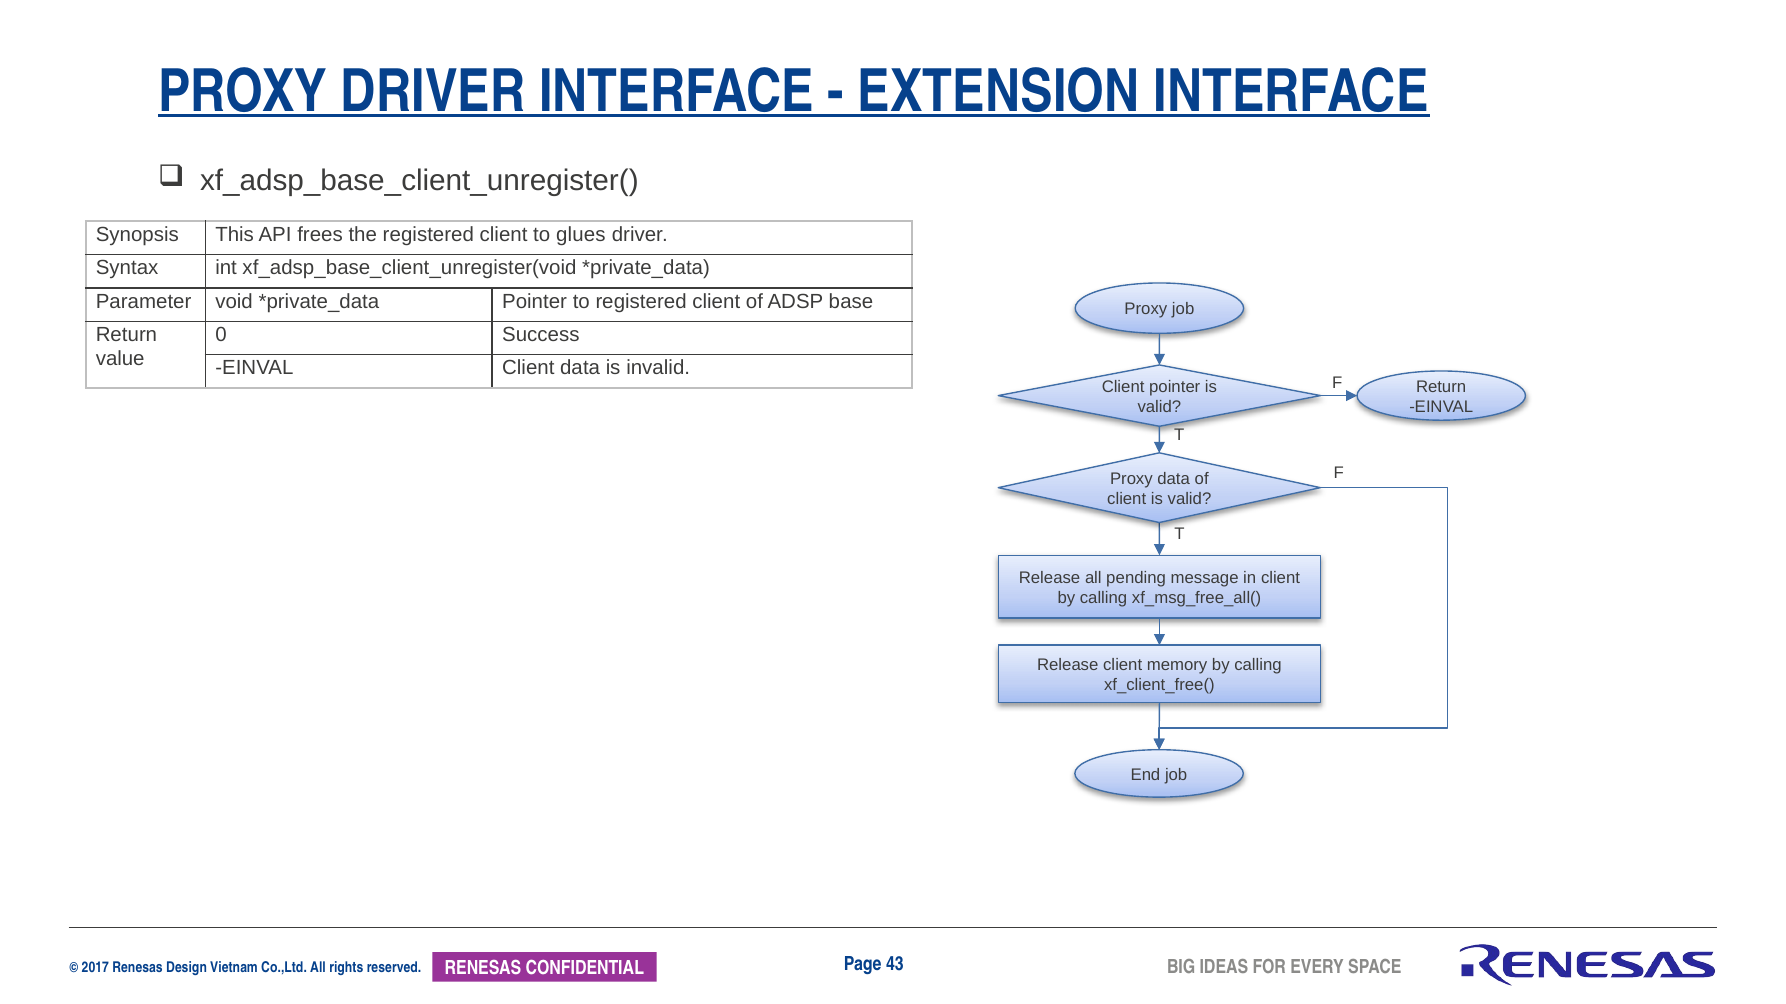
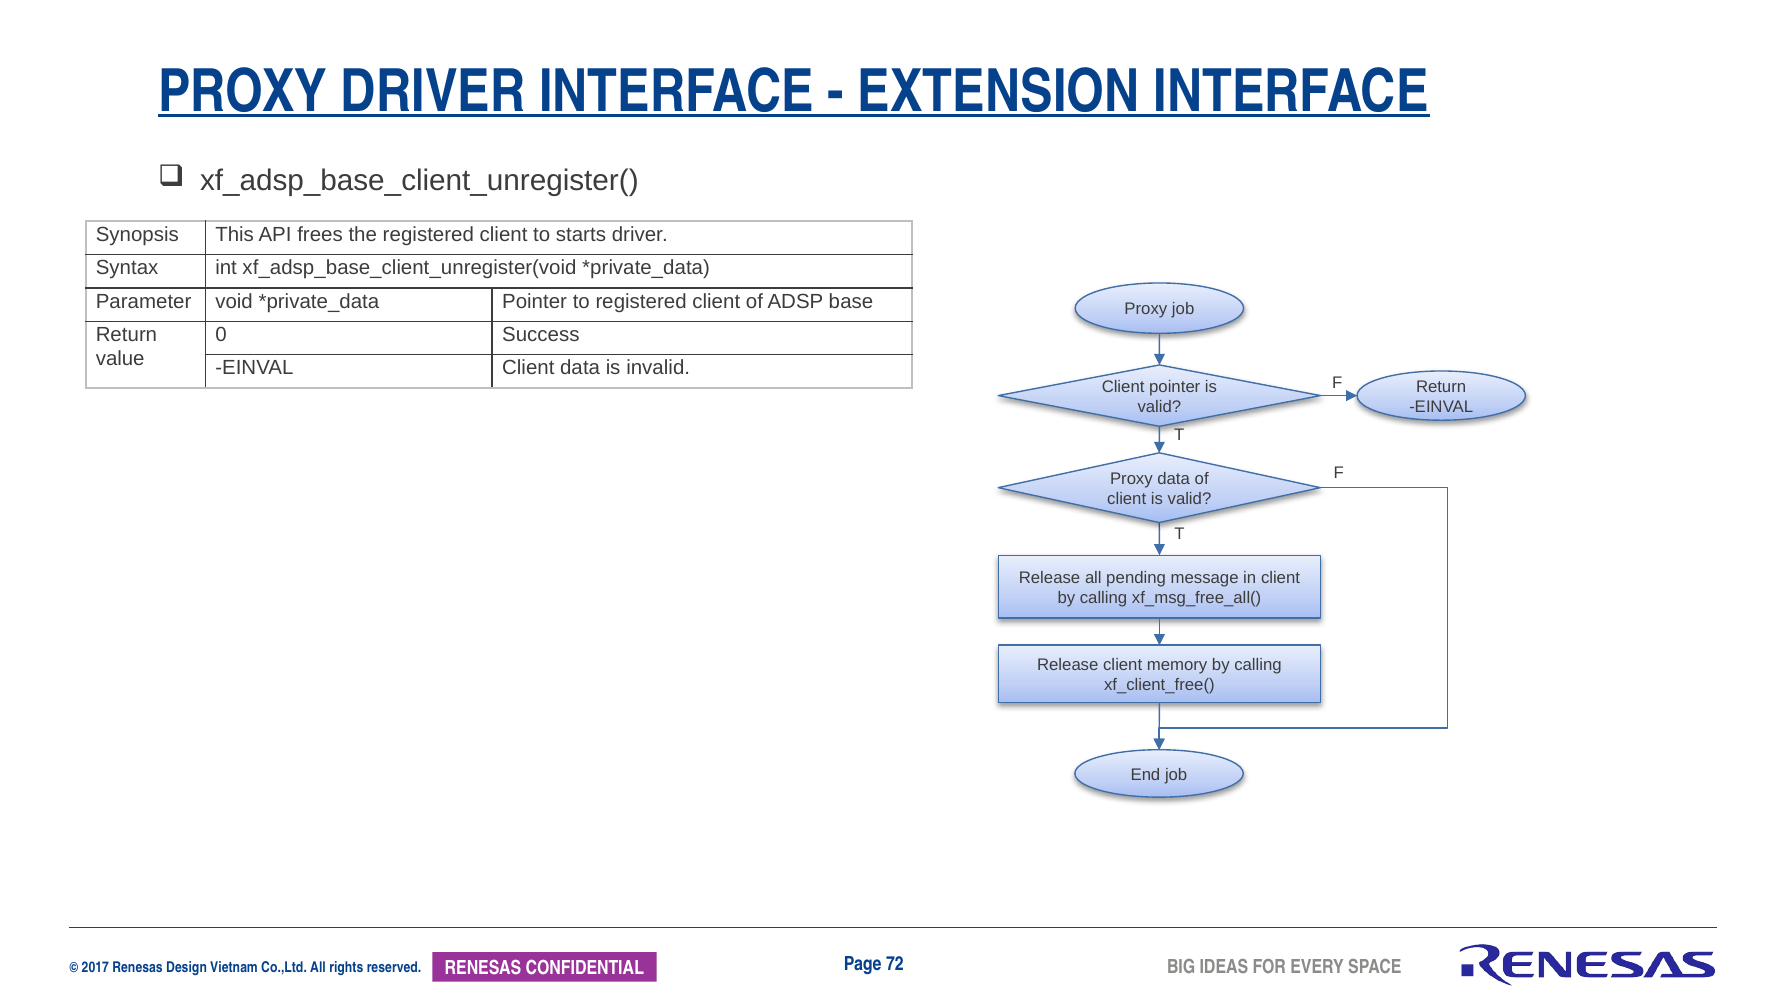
glues: glues -> starts (581, 235)
43: 43 -> 72 (895, 965)
